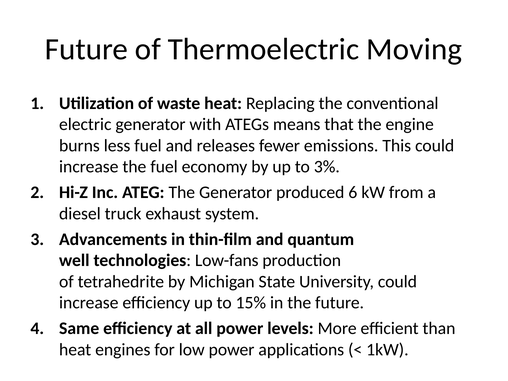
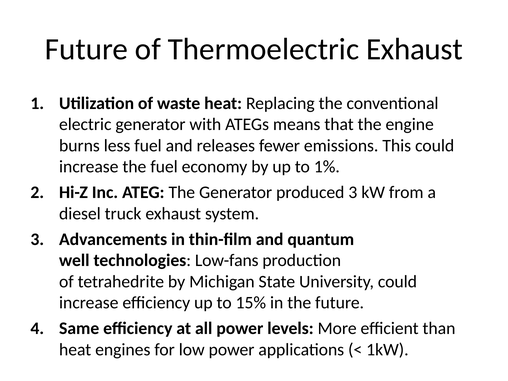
Thermoelectric Moving: Moving -> Exhaust (414, 49)
3%: 3% -> 1% (327, 167)
produced 6: 6 -> 3 (353, 192)
